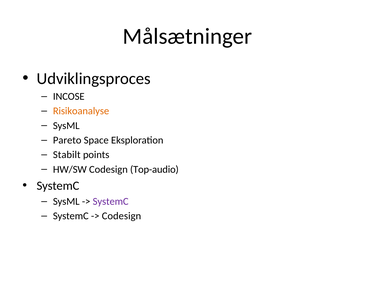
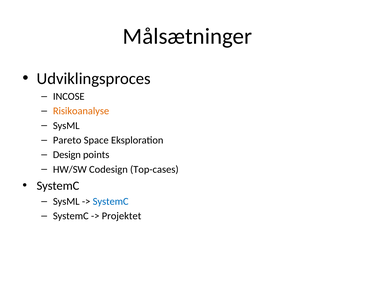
Stabilt: Stabilt -> Design (67, 155)
Top-audio: Top-audio -> Top-cases (154, 170)
SystemC colour: purple -> blue (111, 202)
Codesign: Codesign -> Projektet (122, 216)
